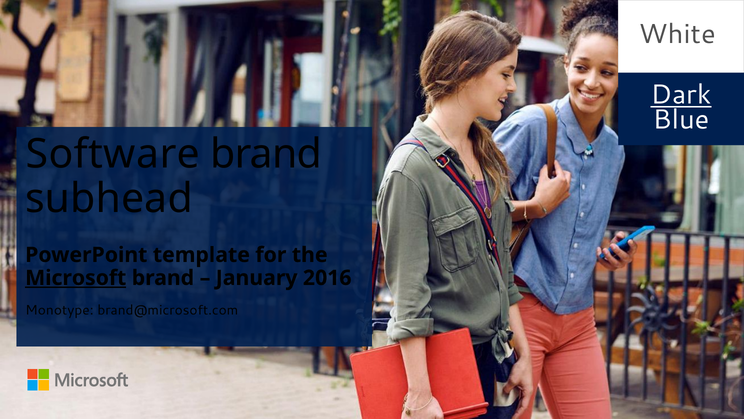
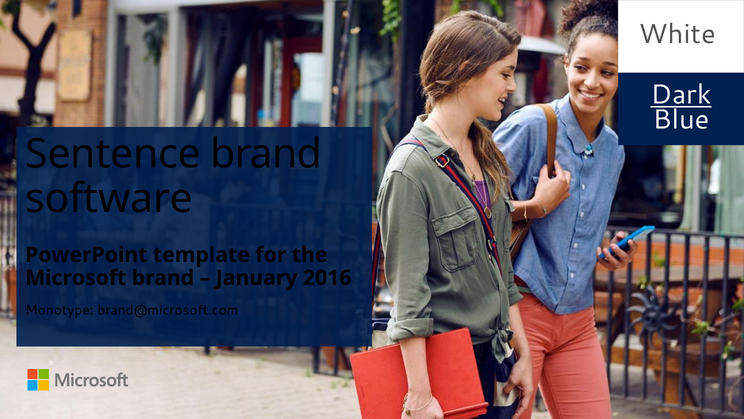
Software: Software -> Sentence (113, 154)
subhead: subhead -> software (109, 198)
Microsoft underline: present -> none (76, 278)
